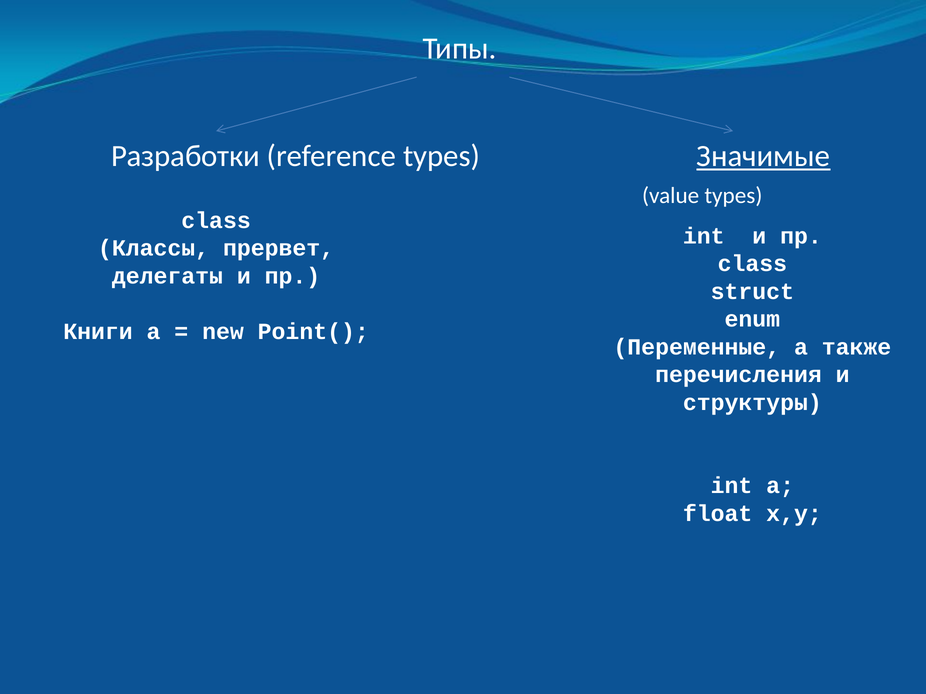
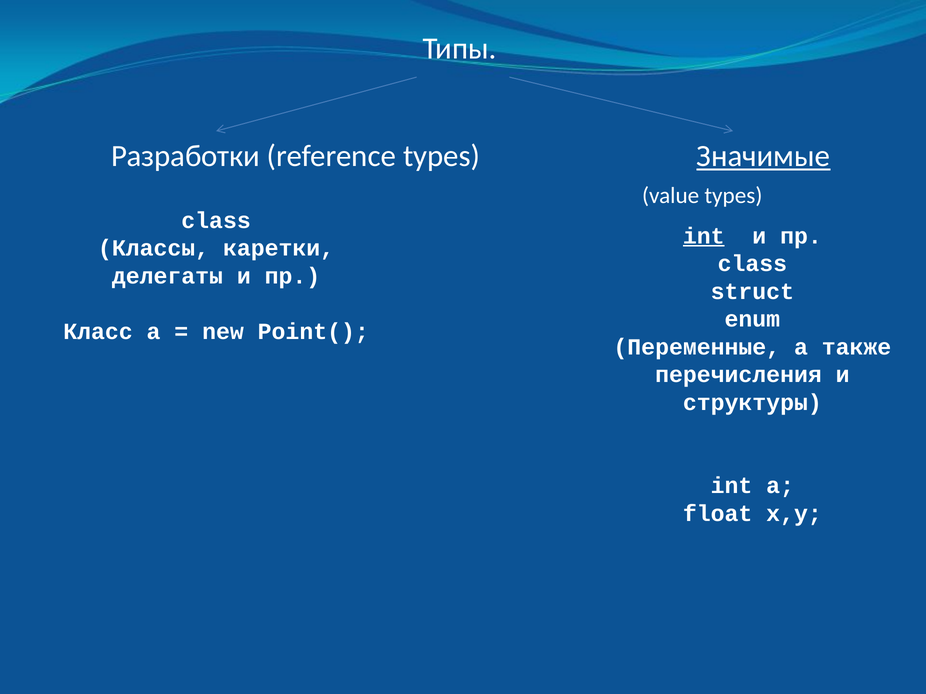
int underline: none -> present (704, 236)
прервет: прервет -> каретки (279, 248)
Книги: Книги -> Класс (98, 332)
